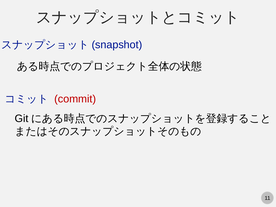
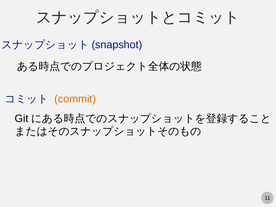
commit colour: red -> orange (75, 99)
